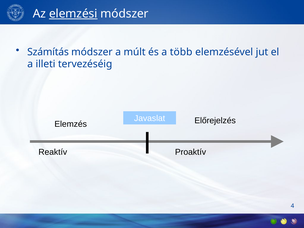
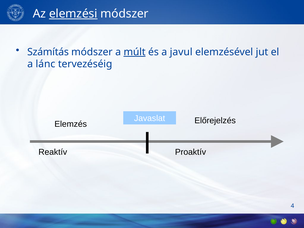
múlt underline: none -> present (135, 52)
több: több -> javul (181, 52)
illeti: illeti -> lánc (45, 64)
